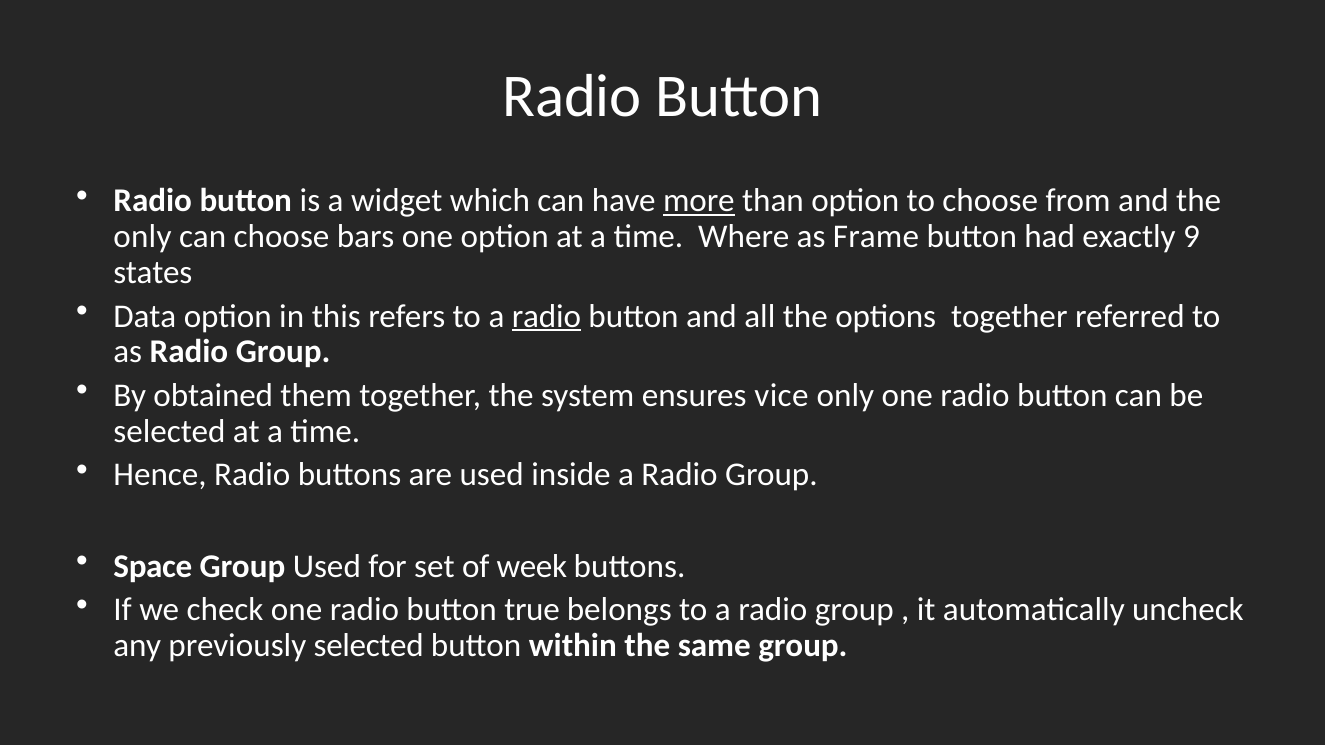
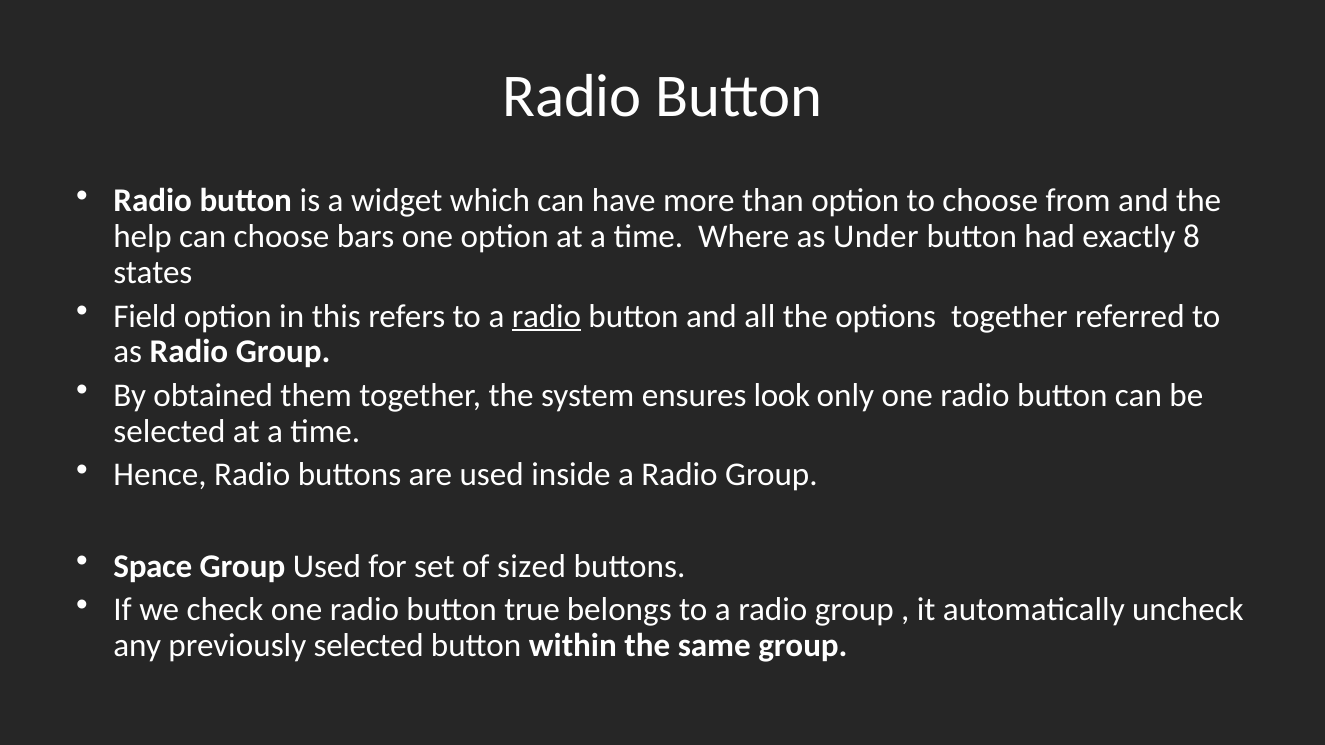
more underline: present -> none (699, 201)
only: only -> help (143, 237)
Frame: Frame -> Under (876, 237)
9: 9 -> 8 (1192, 237)
Data: Data -> Field (145, 316)
vice: vice -> look (782, 396)
week: week -> sized (532, 567)
